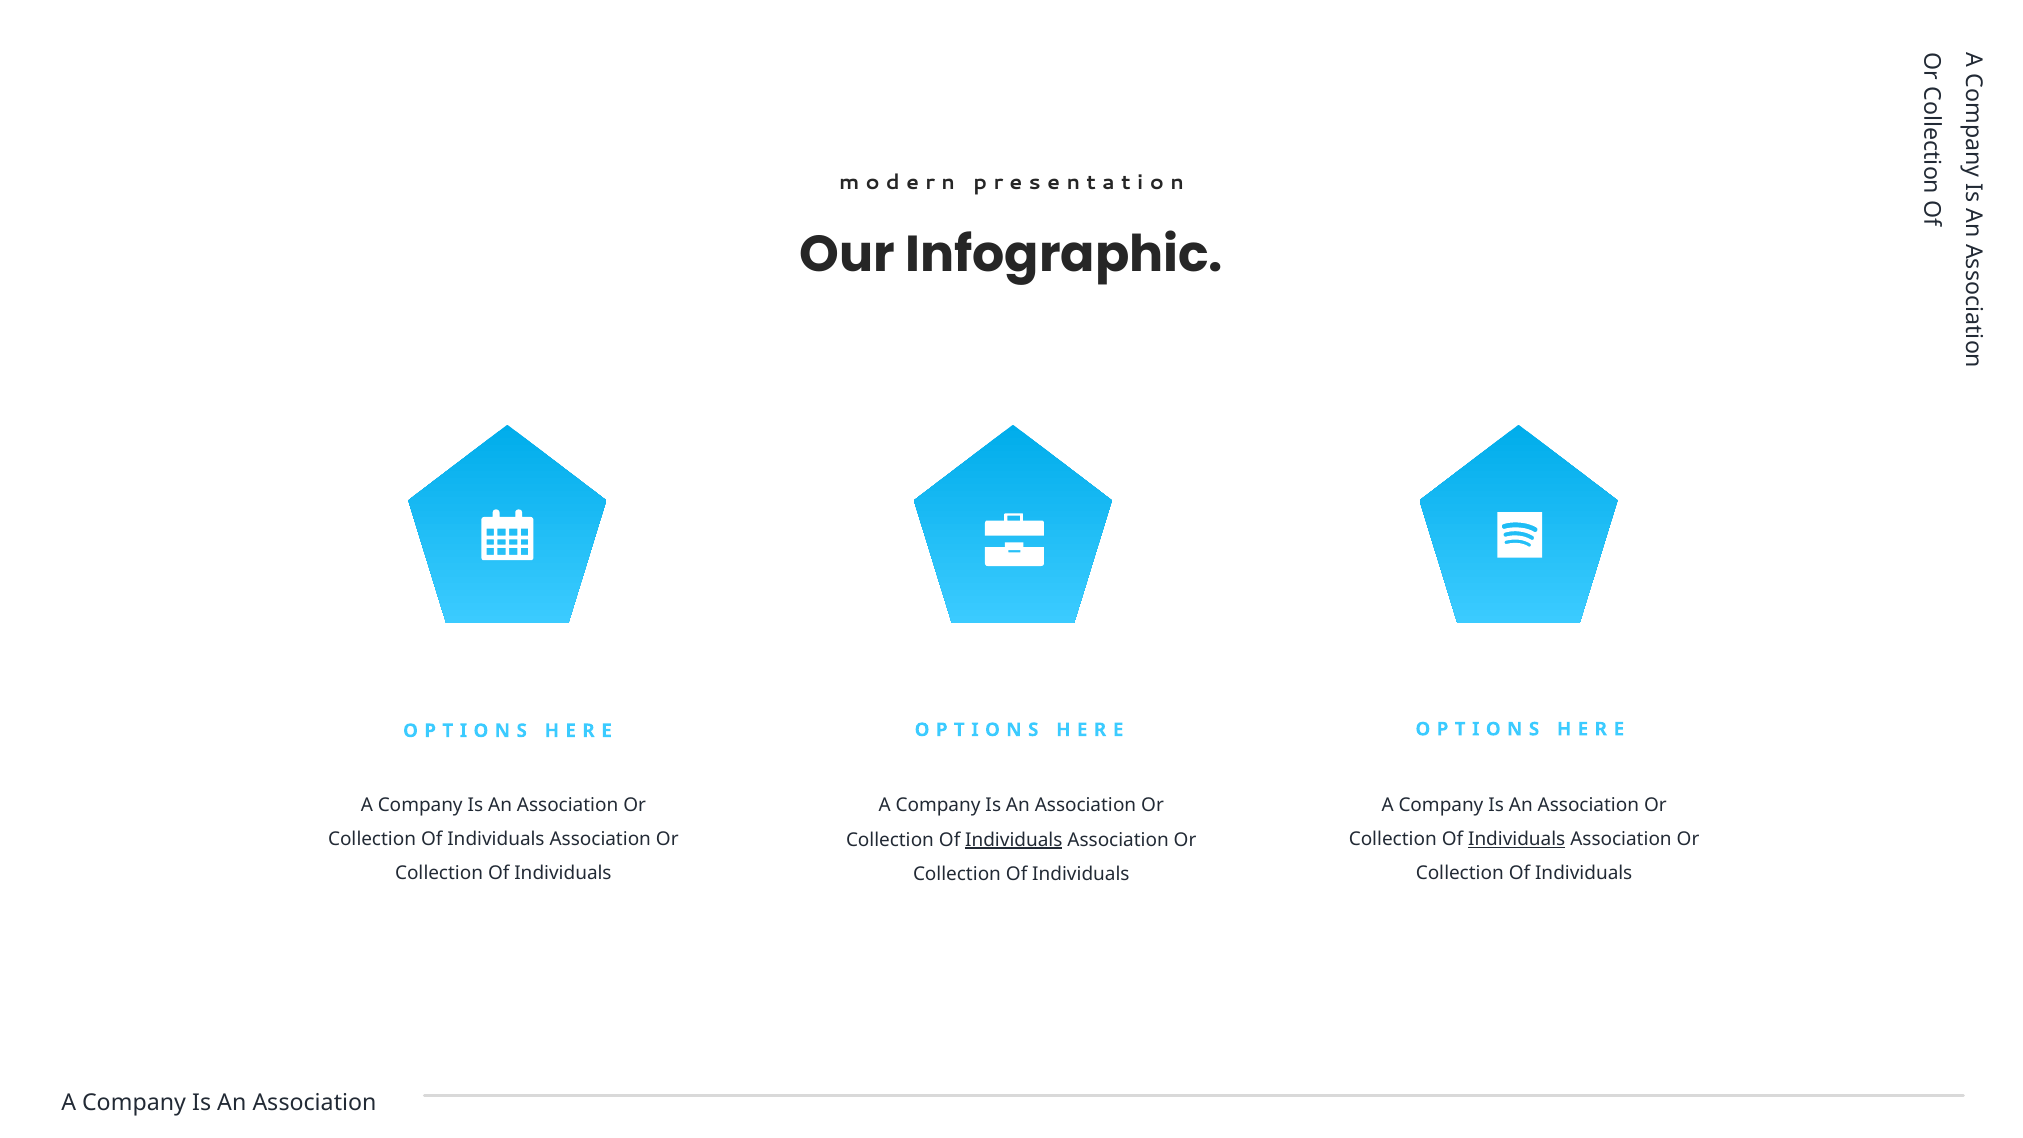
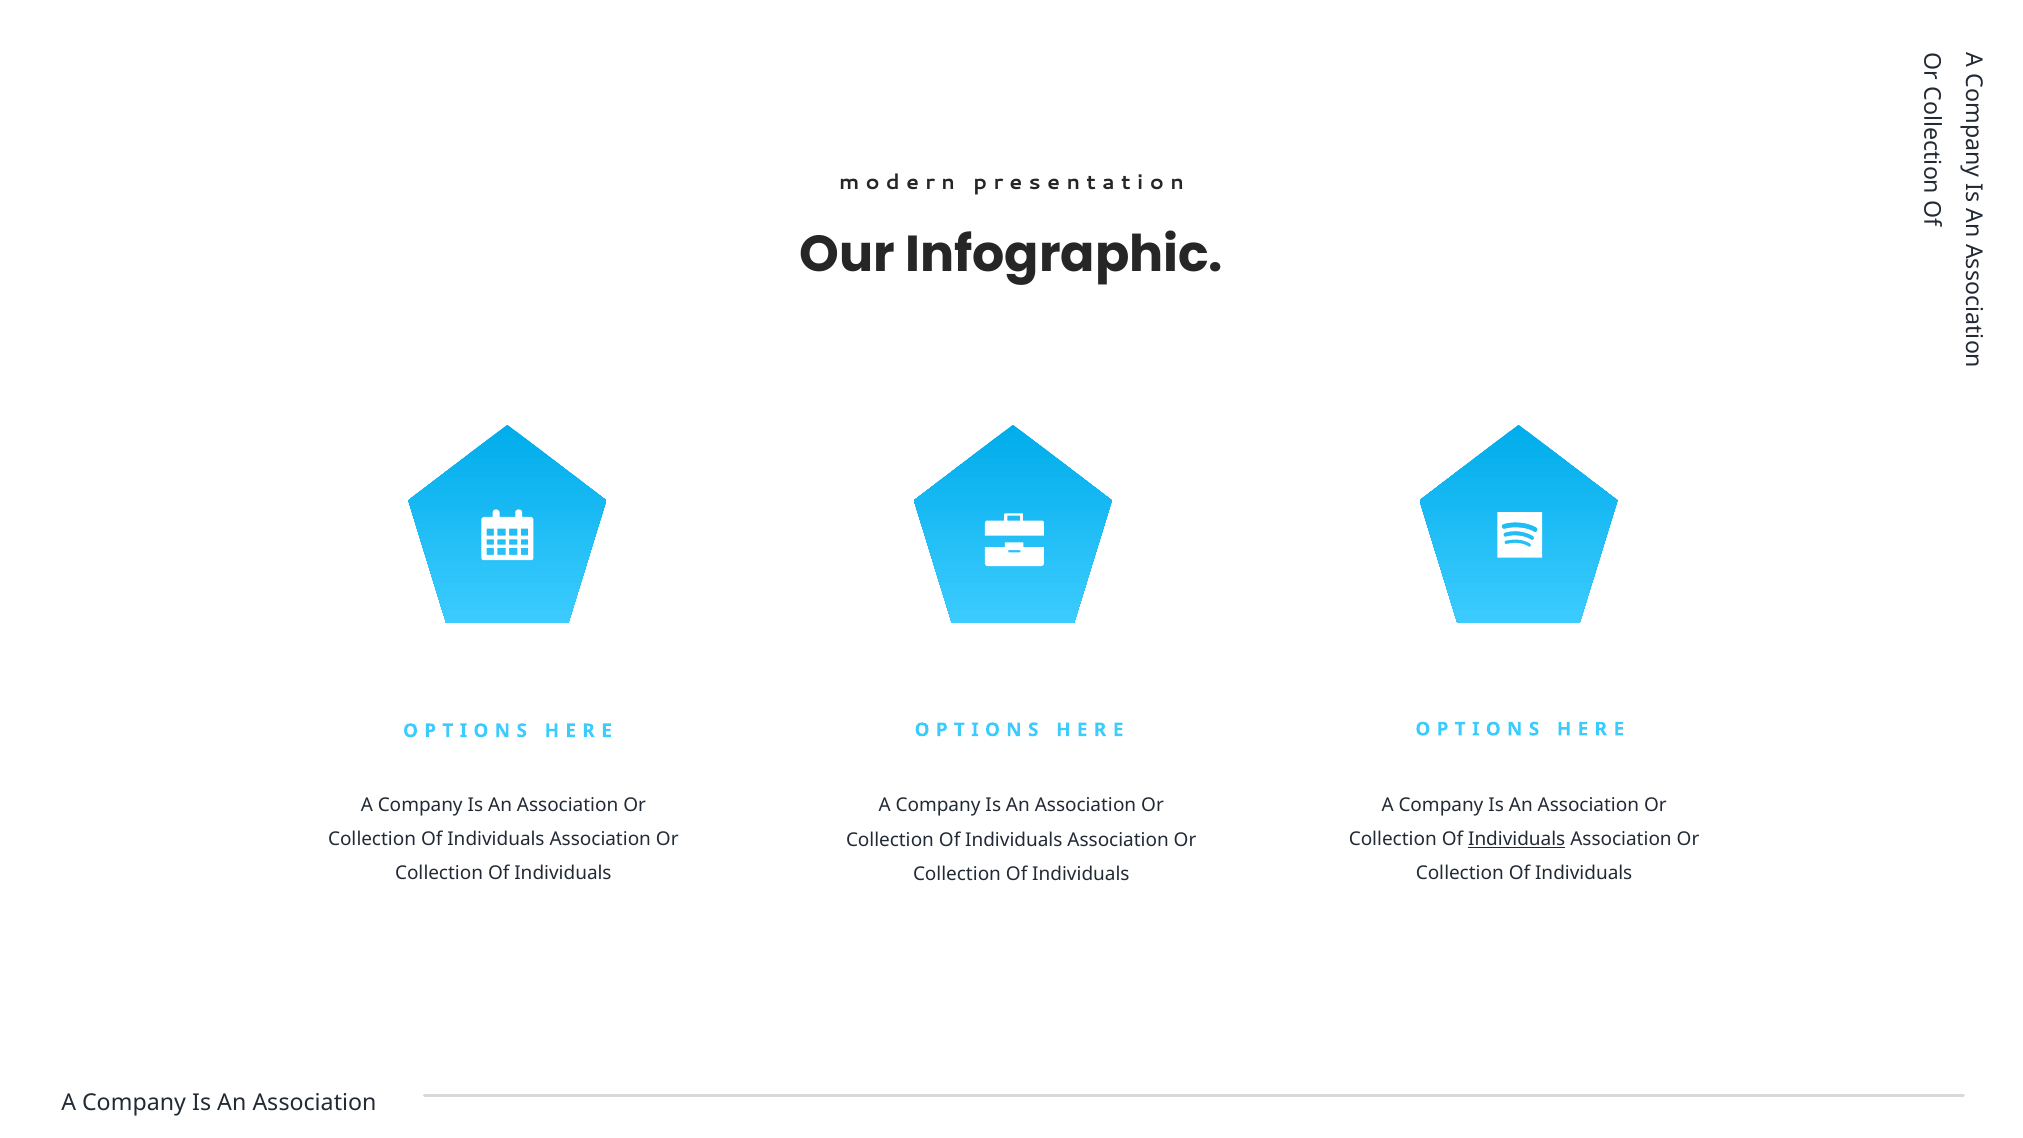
Individuals underline: present -> none (1014, 840)
